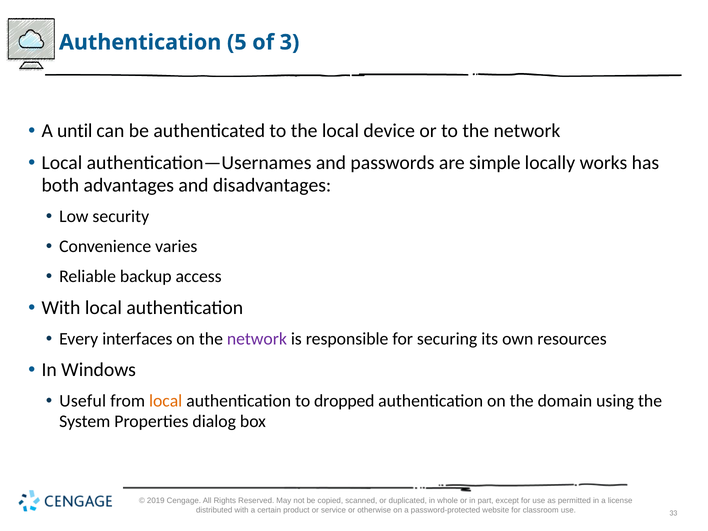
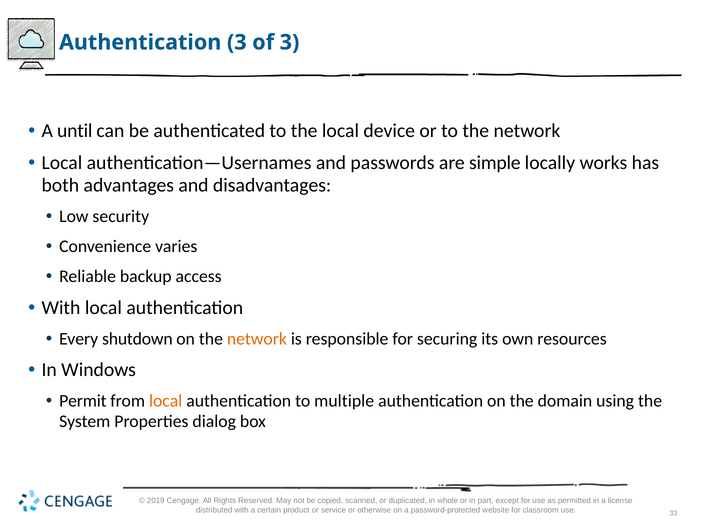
Authentication 5: 5 -> 3 (237, 42)
interfaces: interfaces -> shutdown (137, 339)
network colour: purple -> orange (257, 339)
Useful: Useful -> Permit (83, 401)
dropped: dropped -> multiple (344, 401)
